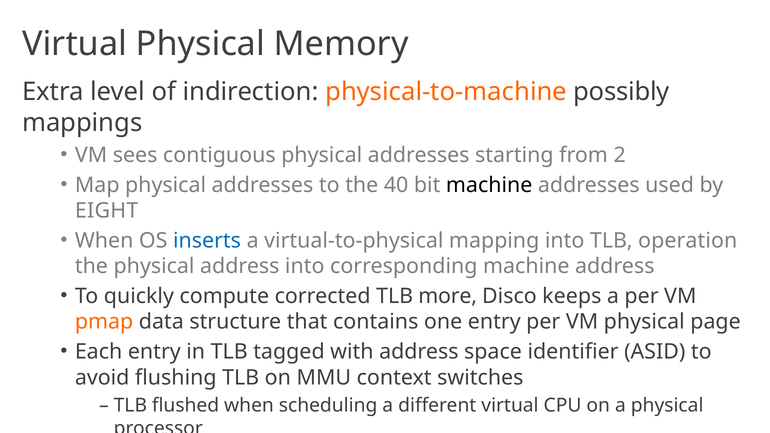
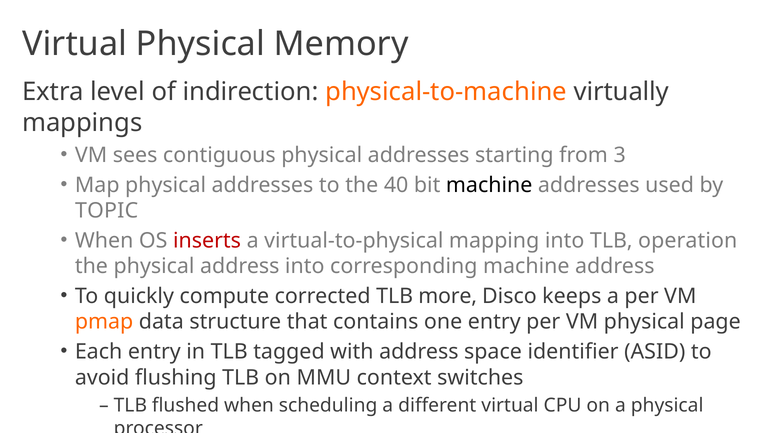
possibly: possibly -> virtually (621, 92)
2: 2 -> 3 (620, 155)
EIGHT: EIGHT -> TOPIC (107, 211)
inserts colour: blue -> red (207, 241)
